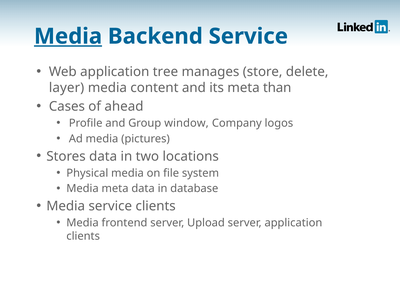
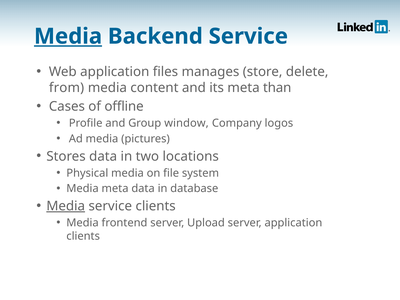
tree: tree -> files (165, 72)
layer: layer -> from (67, 88)
ahead: ahead -> offline (124, 106)
Media underline: none -> present (66, 206)
